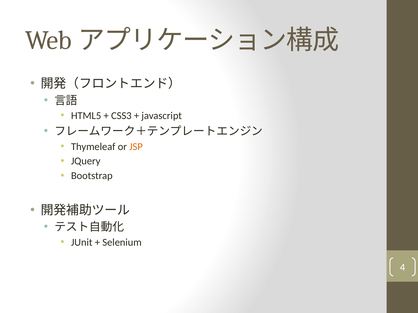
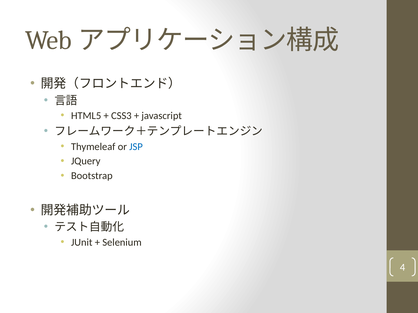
JSP colour: orange -> blue (136, 147)
